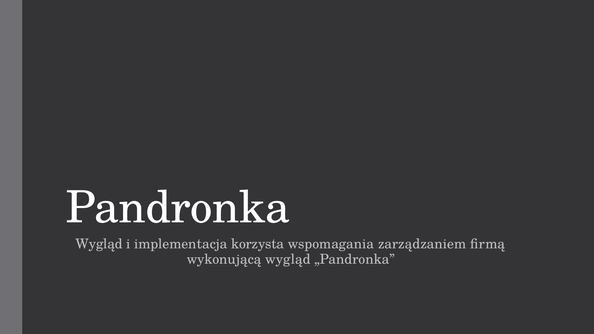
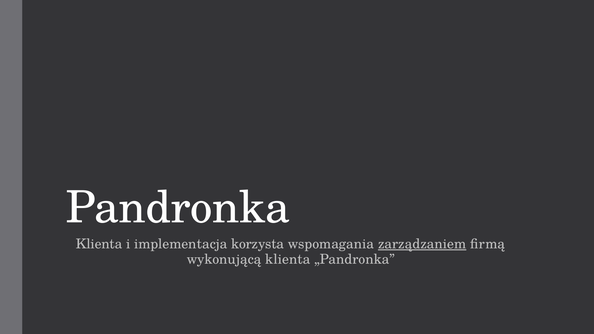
Wygląd: Wygląd -> Klienta (99, 244)
zarządzaniem underline: none -> present (422, 244)
wykonującą wygląd: wygląd -> klienta (288, 260)
